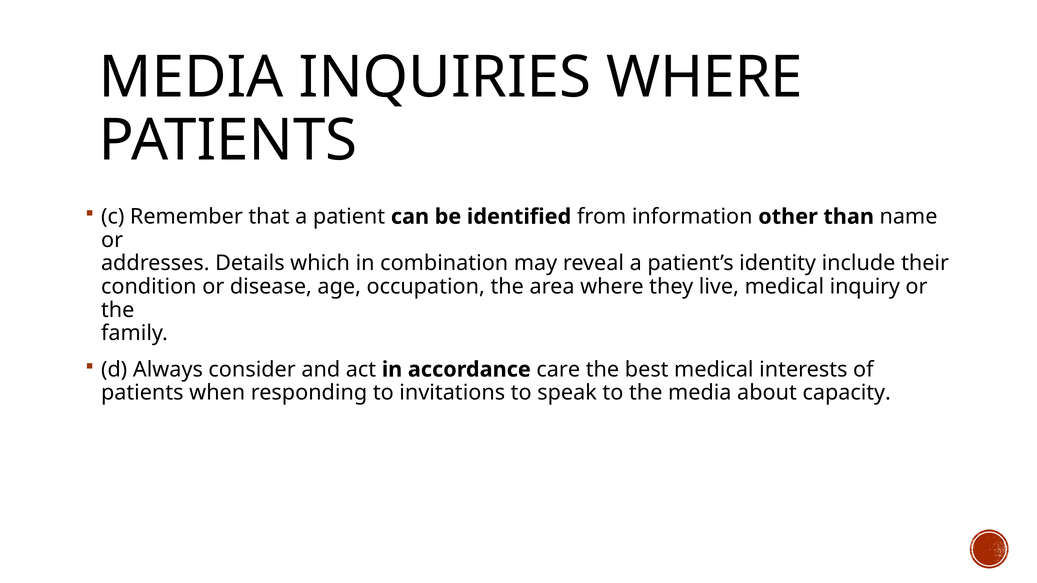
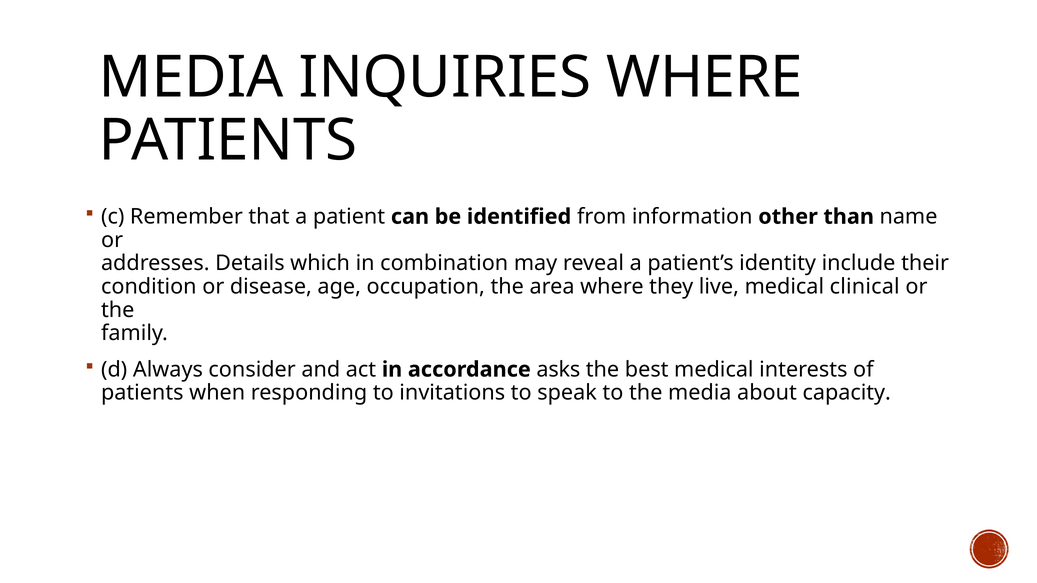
inquiry: inquiry -> clinical (865, 287)
care: care -> asks (558, 370)
